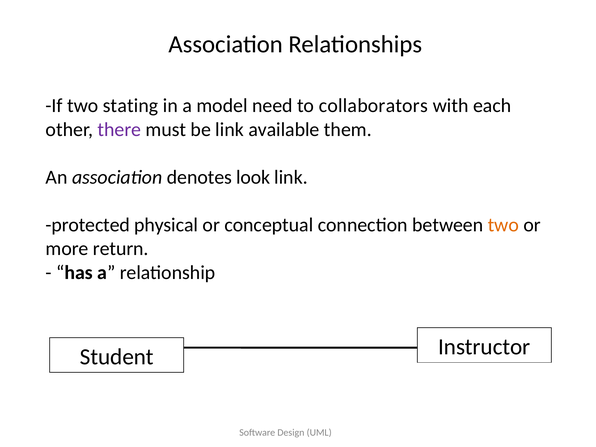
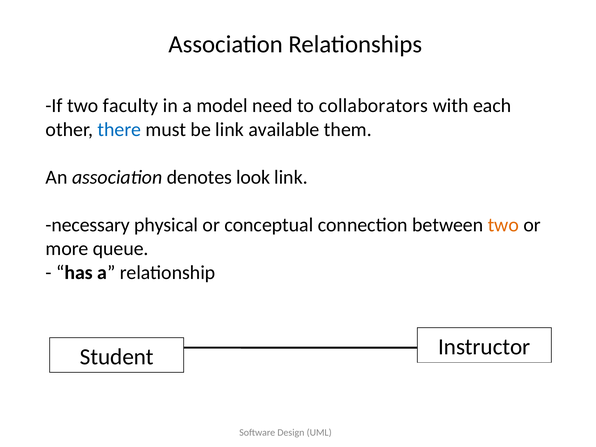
stating: stating -> faculty (131, 106)
there colour: purple -> blue (119, 129)
protected: protected -> necessary (88, 225)
return: return -> queue (121, 249)
